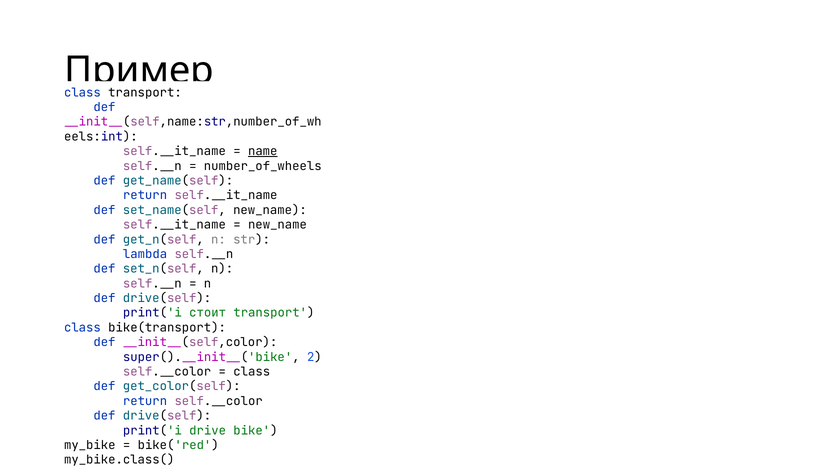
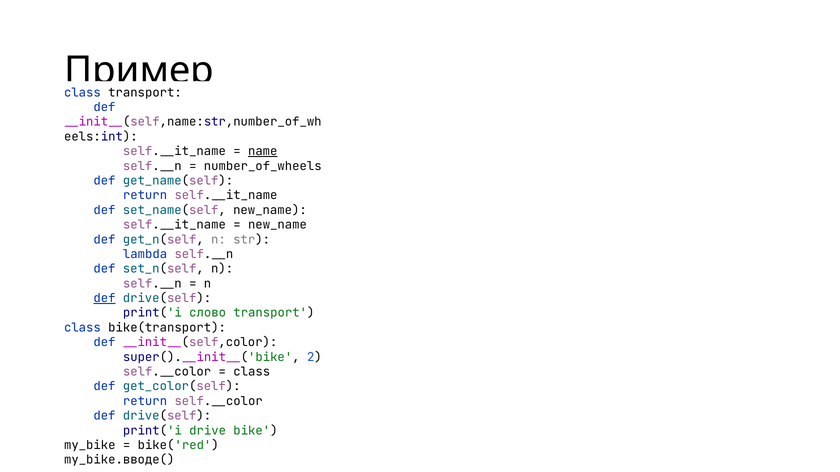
def underline: none -> present (104, 299)
стоит: стоит -> слово (208, 313)
my_bike.class(: my_bike.class( -> my_bike.вводе( (119, 460)
